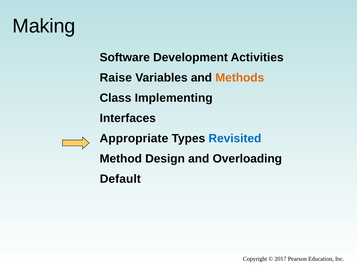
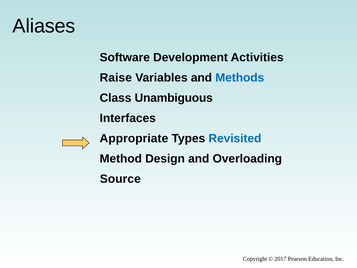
Making: Making -> Aliases (44, 26)
Methods colour: orange -> blue (240, 78)
Implementing: Implementing -> Unambiguous (174, 98)
Default: Default -> Source (120, 179)
